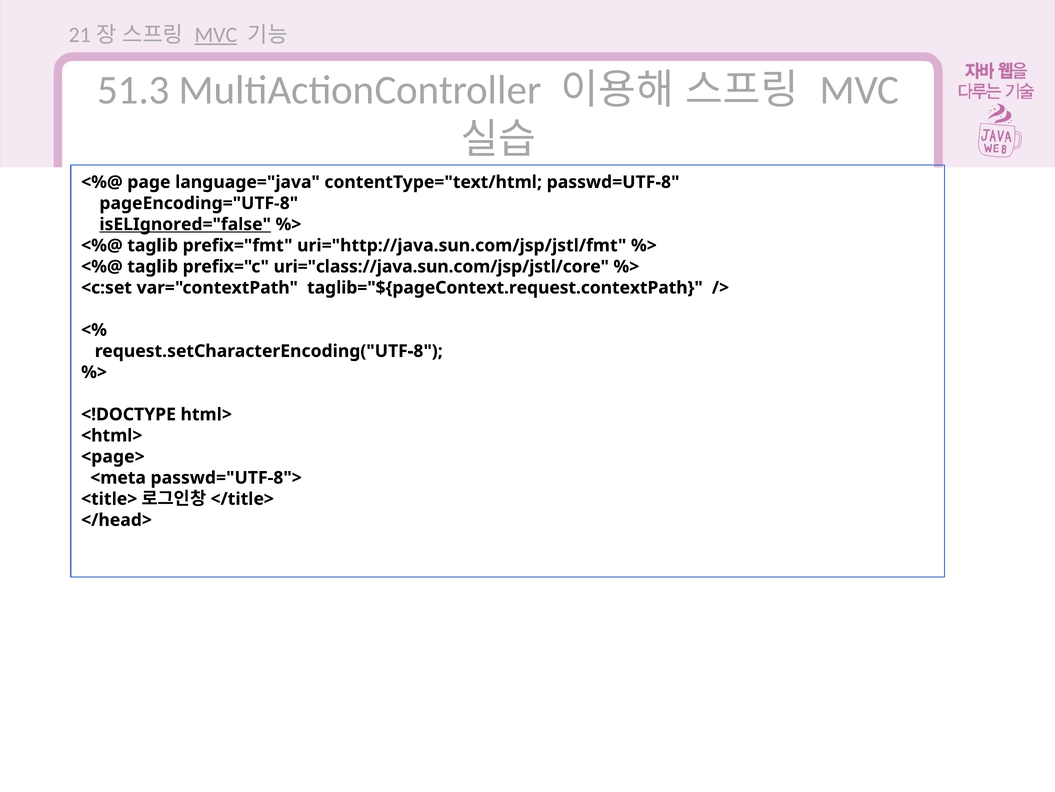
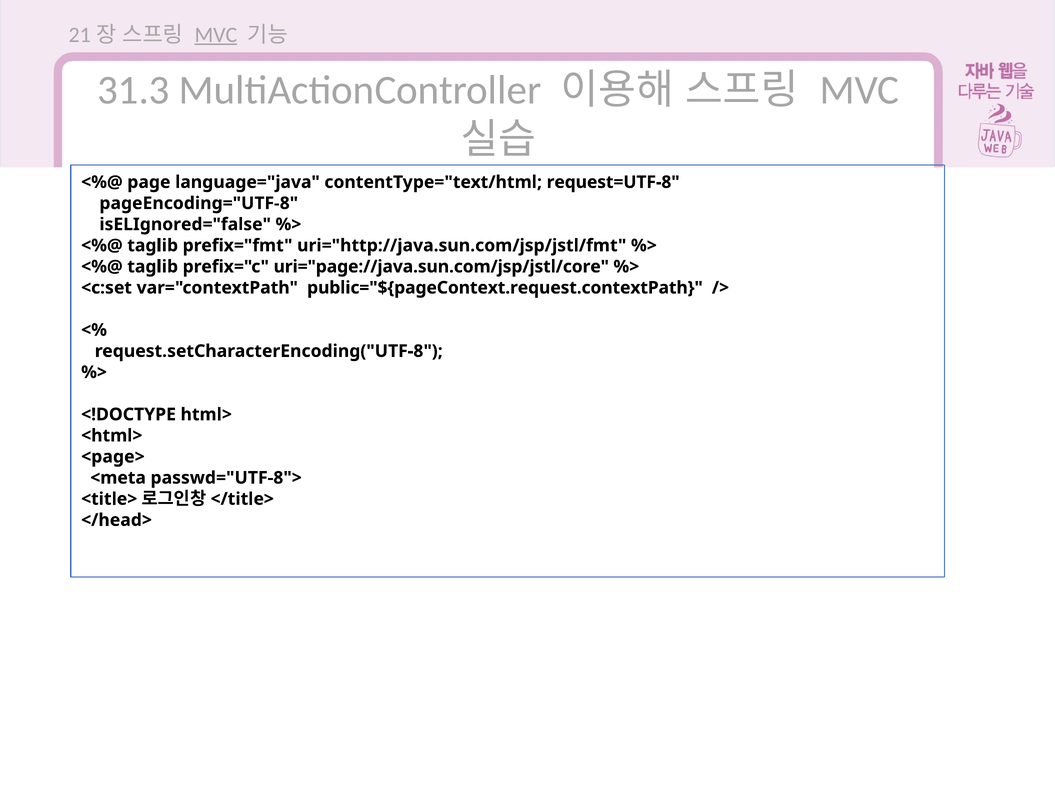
51.3: 51.3 -> 31.3 (133, 90)
passwd=UTF-8: passwd=UTF-8 -> request=UTF-8 (613, 182)
isELIgnored="false underline: present -> none (185, 224)
uri="class://java.sun.com/jsp/jstl/core: uri="class://java.sun.com/jsp/jstl/core -> uri="page://java.sun.com/jsp/jstl/core (441, 266)
taglib="${pageContext.request.contextPath: taglib="${pageContext.request.contextPath -> public="${pageContext.request.contextPath (505, 287)
